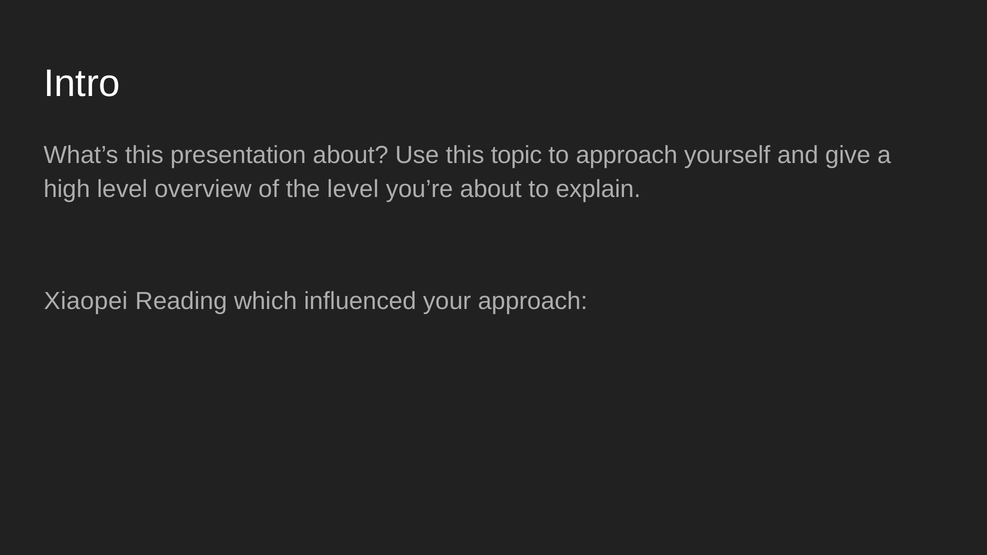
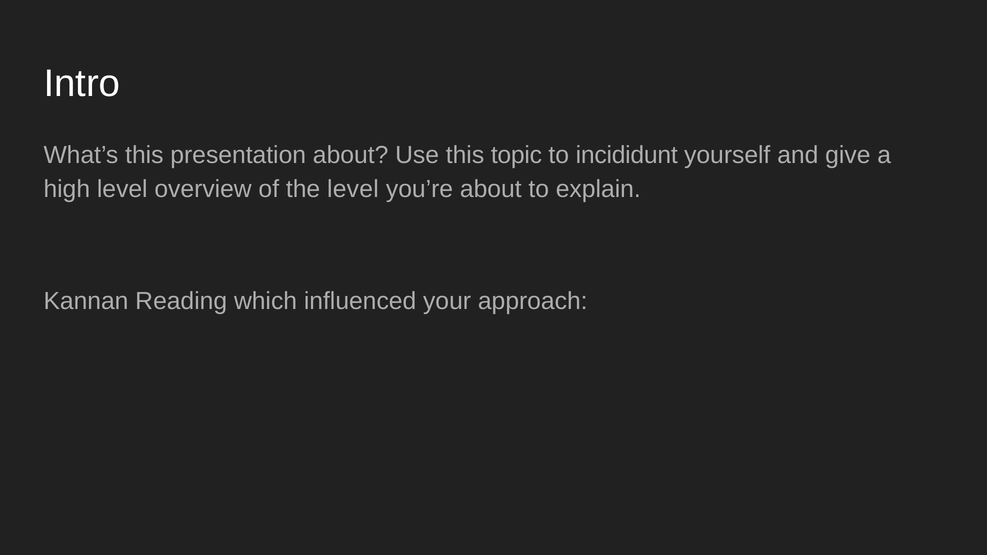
to approach: approach -> incididunt (627, 155)
Xiaopei: Xiaopei -> Kannan (86, 301)
